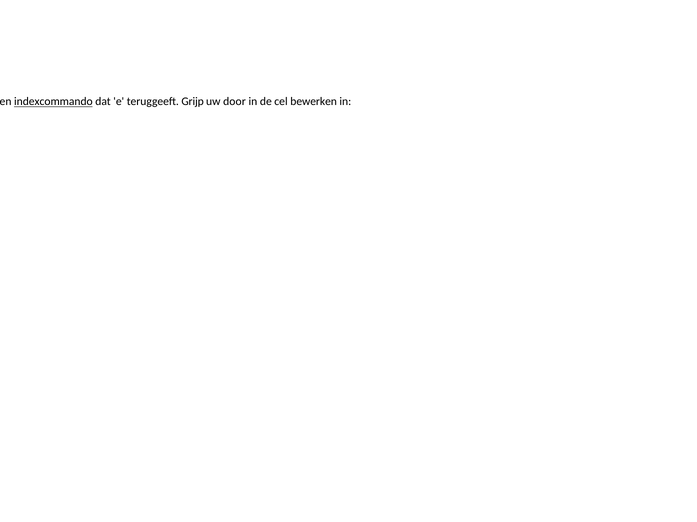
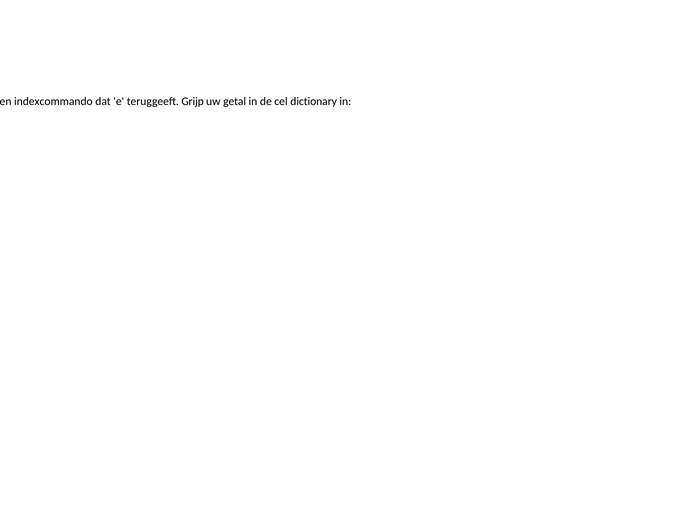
indexcommando underline: present -> none (53, 102)
door: door -> getal (235, 102)
bewerken: bewerken -> dictionary (314, 102)
